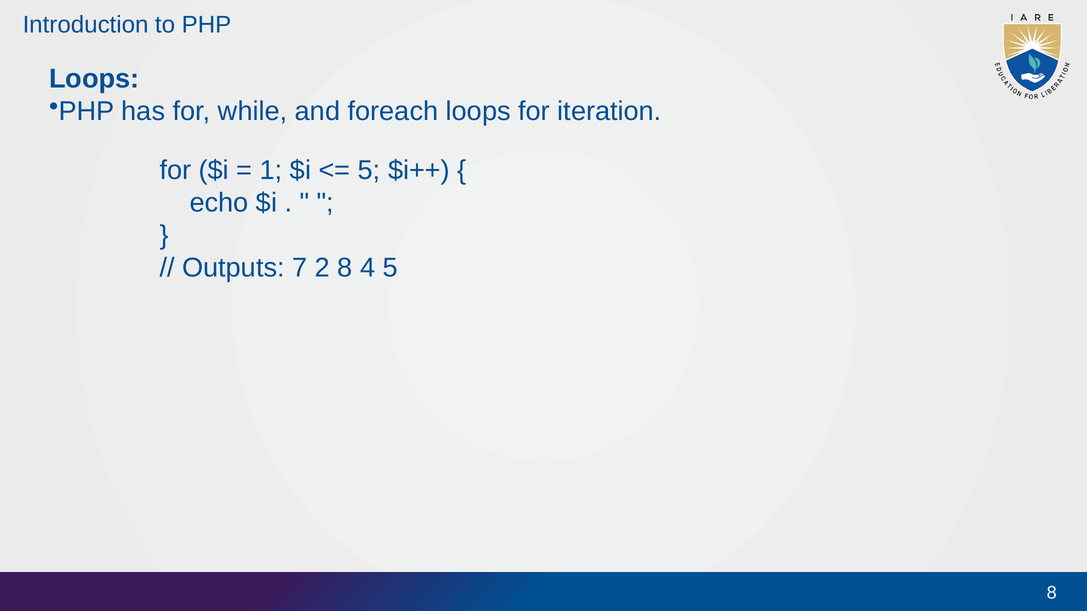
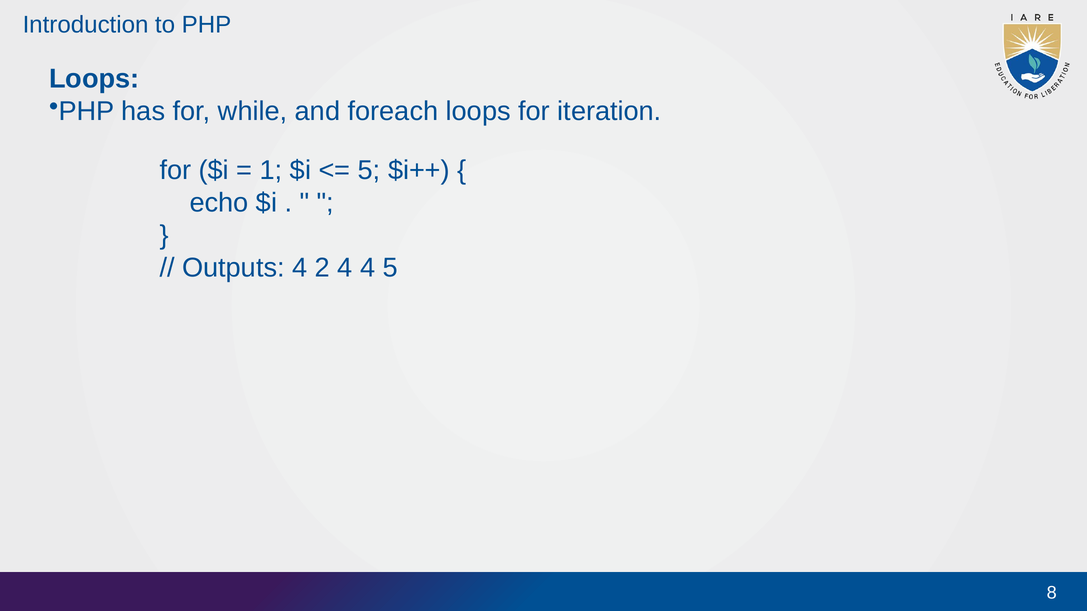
Outputs 7: 7 -> 4 (300, 268)
2 8: 8 -> 4 (345, 268)
